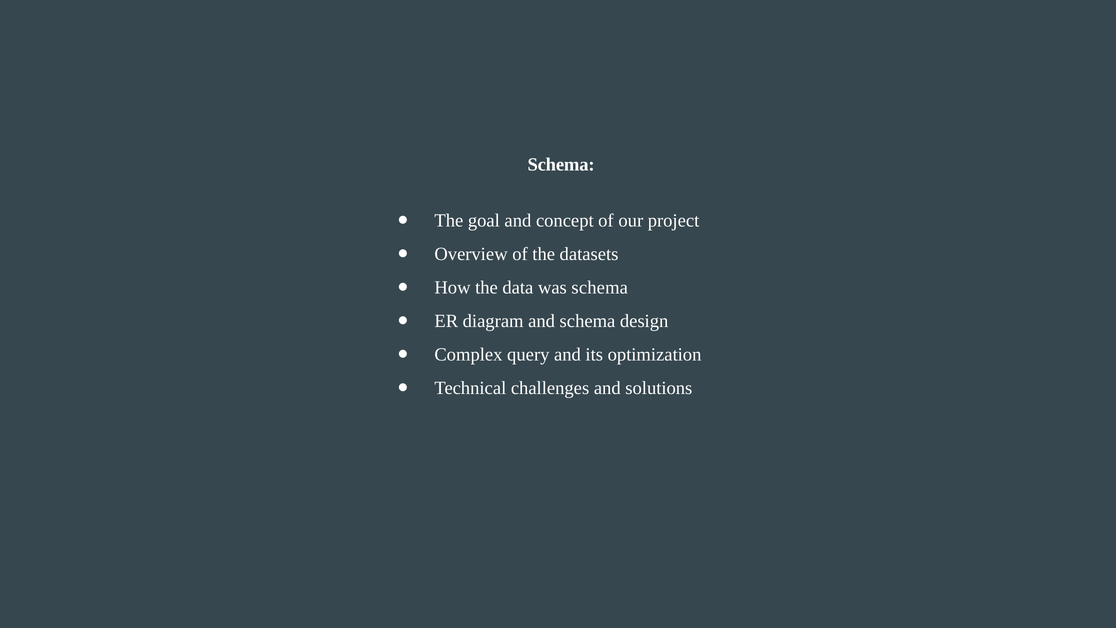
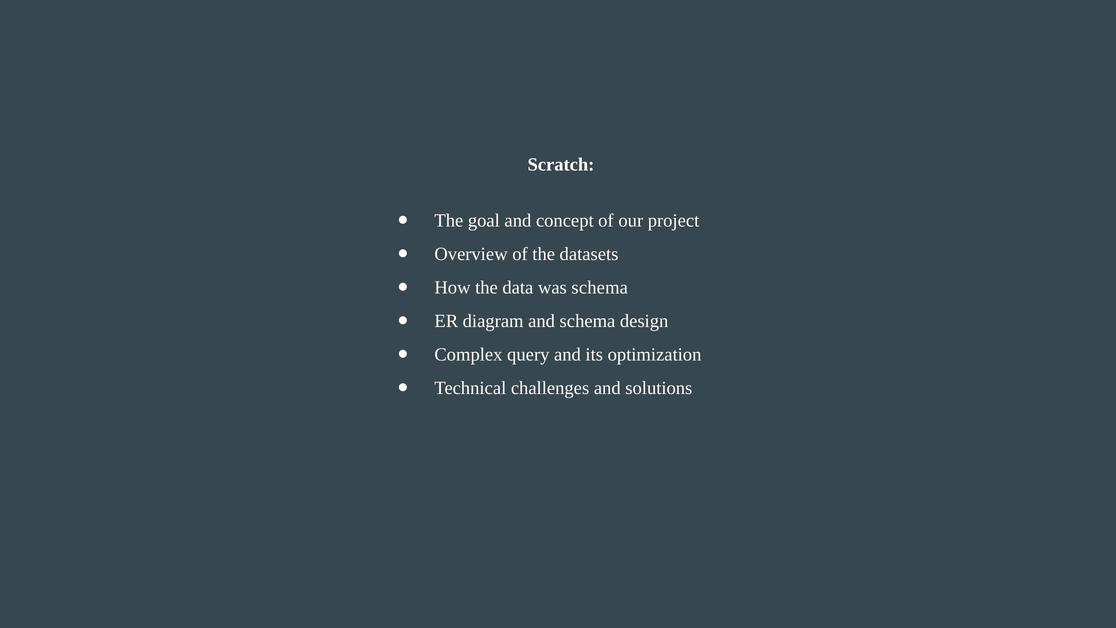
Schema: Schema -> Scratch (561, 165)
